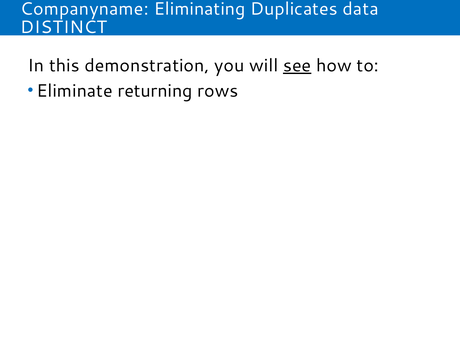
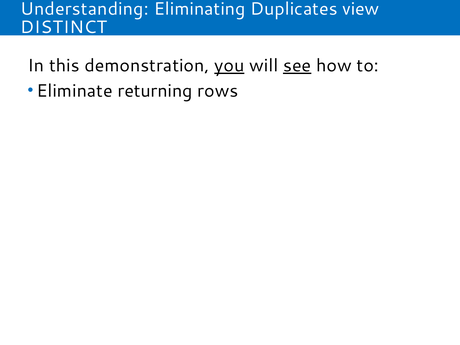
Companyname: Companyname -> Understanding (84, 9)
data: data -> view (361, 9)
you underline: none -> present (229, 66)
